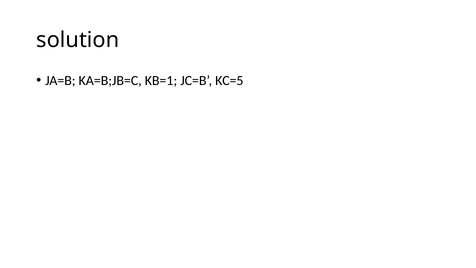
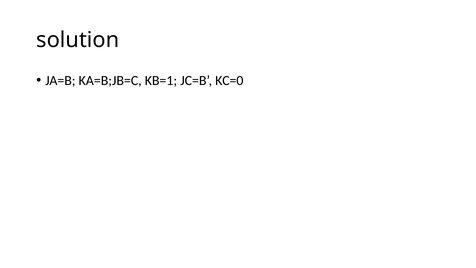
KC=5: KC=5 -> KC=0 (229, 80)
